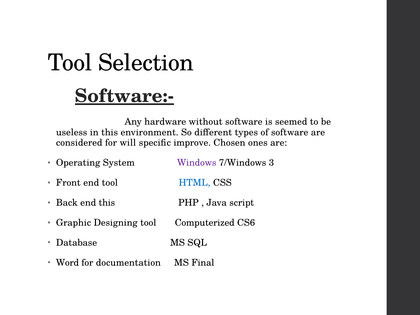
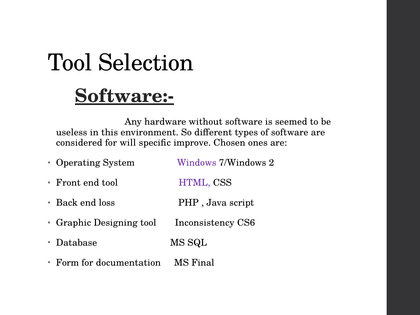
3: 3 -> 2 (271, 163)
HTML colour: blue -> purple (195, 183)
end this: this -> loss (107, 203)
Computerized: Computerized -> Inconsistency (205, 223)
Word: Word -> Form (67, 263)
